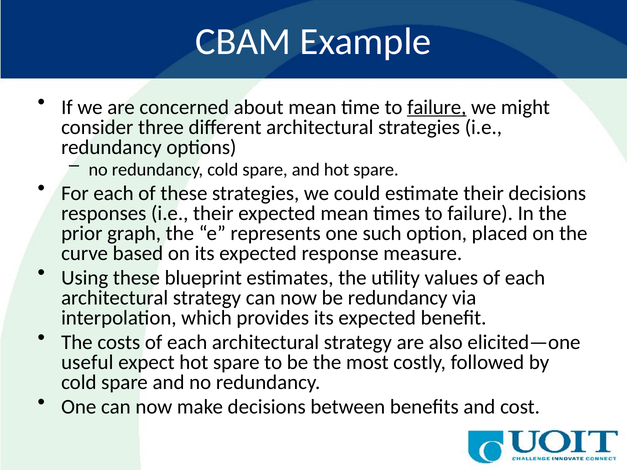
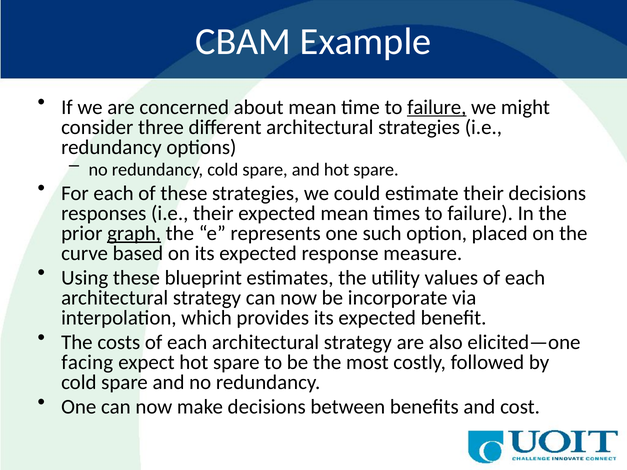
graph underline: none -> present (134, 233)
be redundancy: redundancy -> incorporate (398, 298)
useful: useful -> facing (87, 363)
